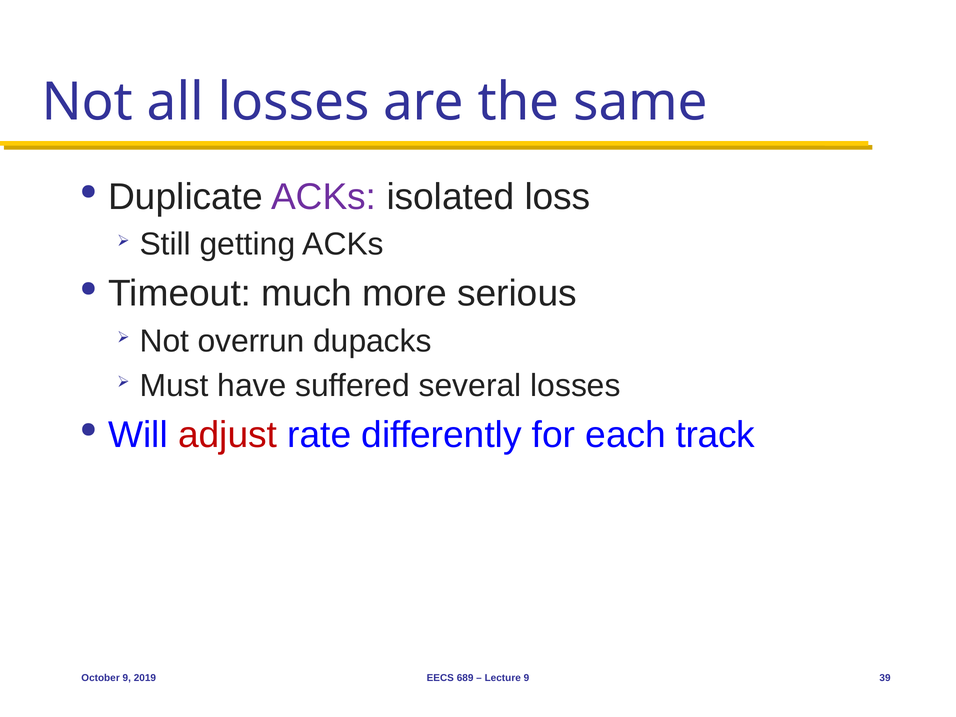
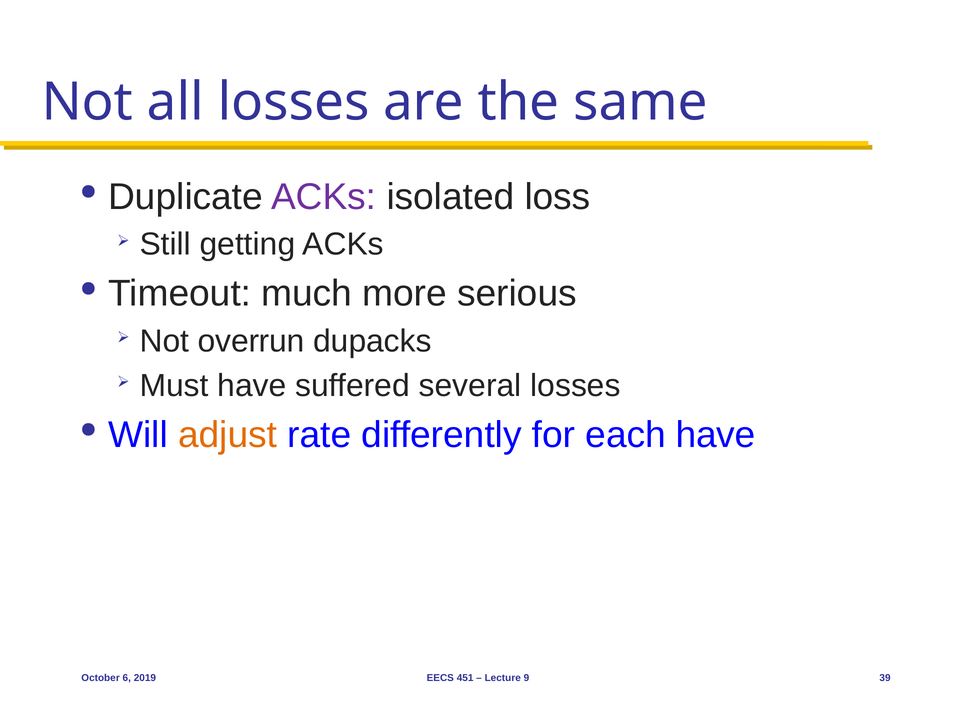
adjust colour: red -> orange (228, 435)
each track: track -> have (715, 435)
October 9: 9 -> 6 (127, 678)
689: 689 -> 451 (465, 678)
